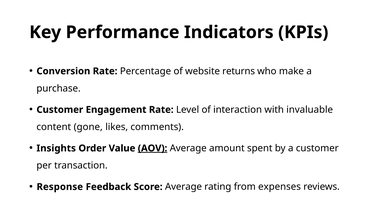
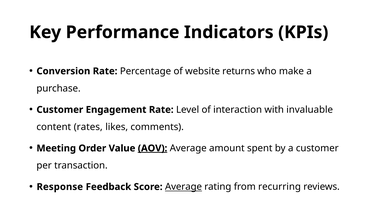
gone: gone -> rates (88, 127)
Insights: Insights -> Meeting (56, 148)
Average underline: none -> present (183, 187)
expenses: expenses -> recurring (280, 187)
